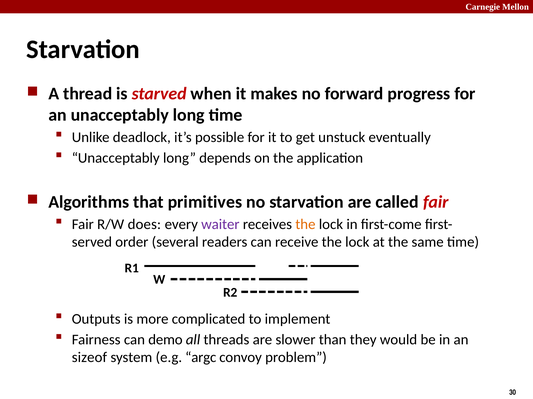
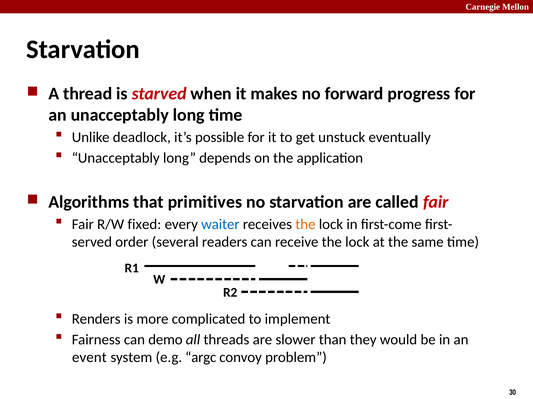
does: does -> fixed (144, 225)
waiter colour: purple -> blue (220, 225)
Outputs: Outputs -> Renders (96, 319)
sizeof: sizeof -> event (89, 358)
